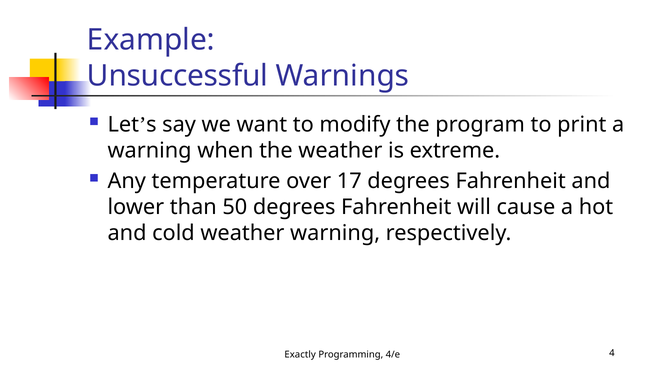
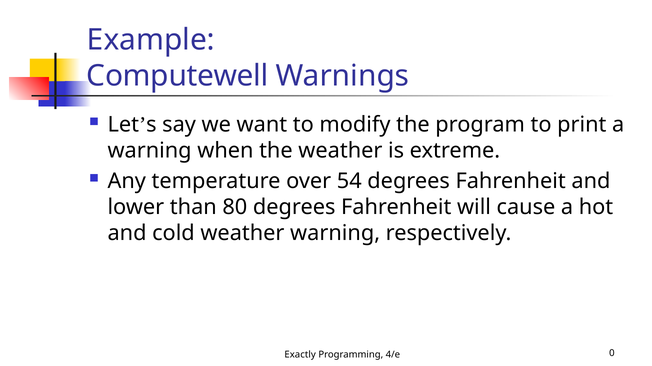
Unsuccessful: Unsuccessful -> Computewell (178, 76)
17: 17 -> 54 (349, 181)
50: 50 -> 80 (235, 208)
4: 4 -> 0 (612, 354)
